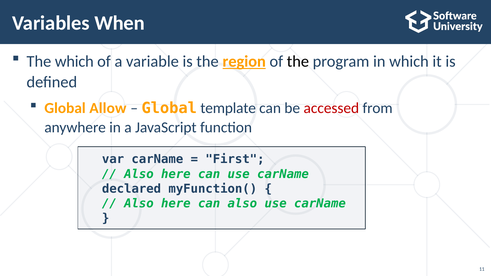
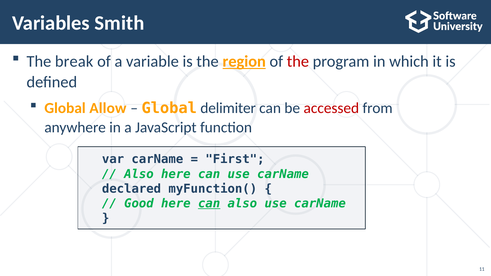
When: When -> Smith (119, 23)
The which: which -> break (74, 62)
the colour: black -> red (298, 62)
template: template -> delimiter (228, 108)
Also: Also -> Good (139, 204)
can underline: none -> present (209, 204)
